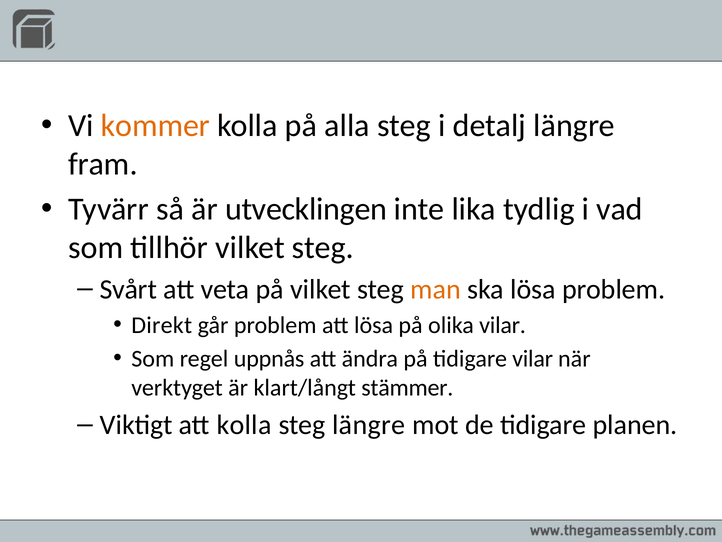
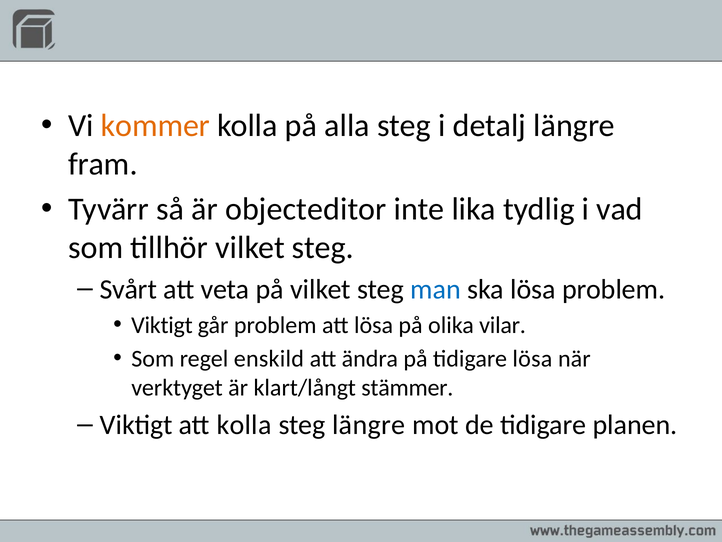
utvecklingen: utvecklingen -> objecteditor (306, 209)
man colour: orange -> blue (436, 289)
Direkt: Direkt -> Viktigt (162, 325)
uppnås: uppnås -> enskild (269, 358)
tidigare vilar: vilar -> lösa (532, 358)
